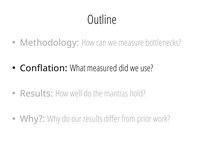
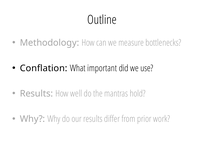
measured: measured -> important (102, 68)
